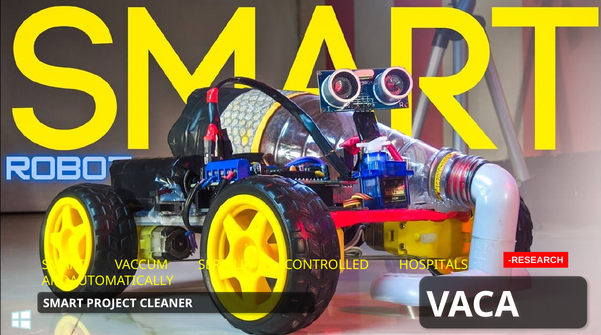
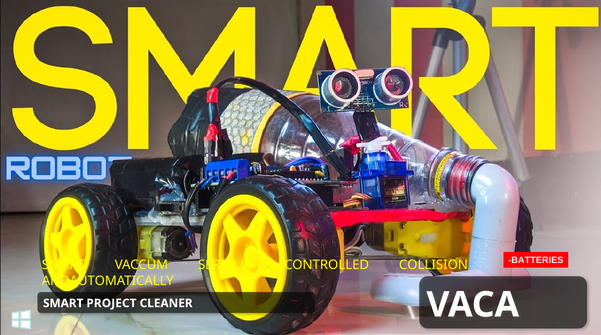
RESEARCH: RESEARCH -> BATTERIES (536, 260)
HOSPITALS: HOSPITALS -> COLLISION (433, 265)
